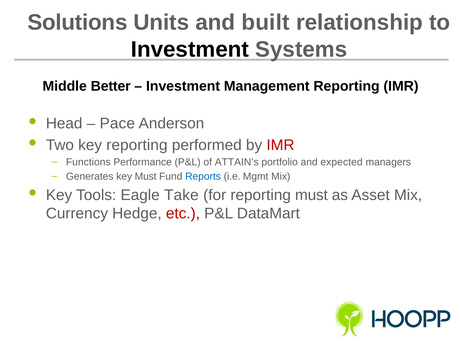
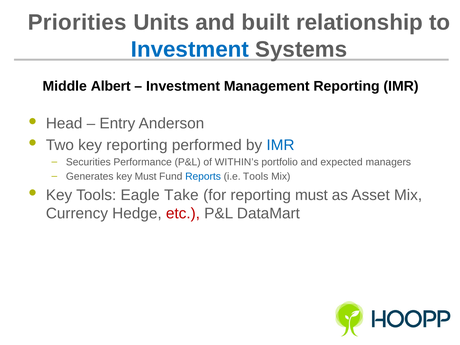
Solutions: Solutions -> Priorities (77, 23)
Investment colour: black -> blue (190, 49)
Better: Better -> Albert (111, 86)
Pace: Pace -> Entry (117, 124)
IMR colour: red -> blue (281, 145)
Functions: Functions -> Securities (88, 162)
ATTAIN’s: ATTAIN’s -> WITHIN’s (237, 162)
i.e Mgmt: Mgmt -> Tools (256, 176)
